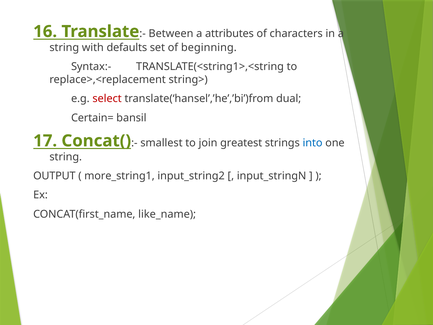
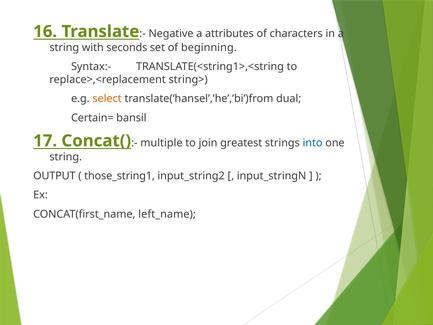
Between: Between -> Negative (171, 33)
defaults: defaults -> seconds (127, 48)
select colour: red -> orange (107, 99)
smallest: smallest -> multiple (161, 143)
more_string1: more_string1 -> those_string1 (120, 176)
like_name: like_name -> left_name (167, 214)
